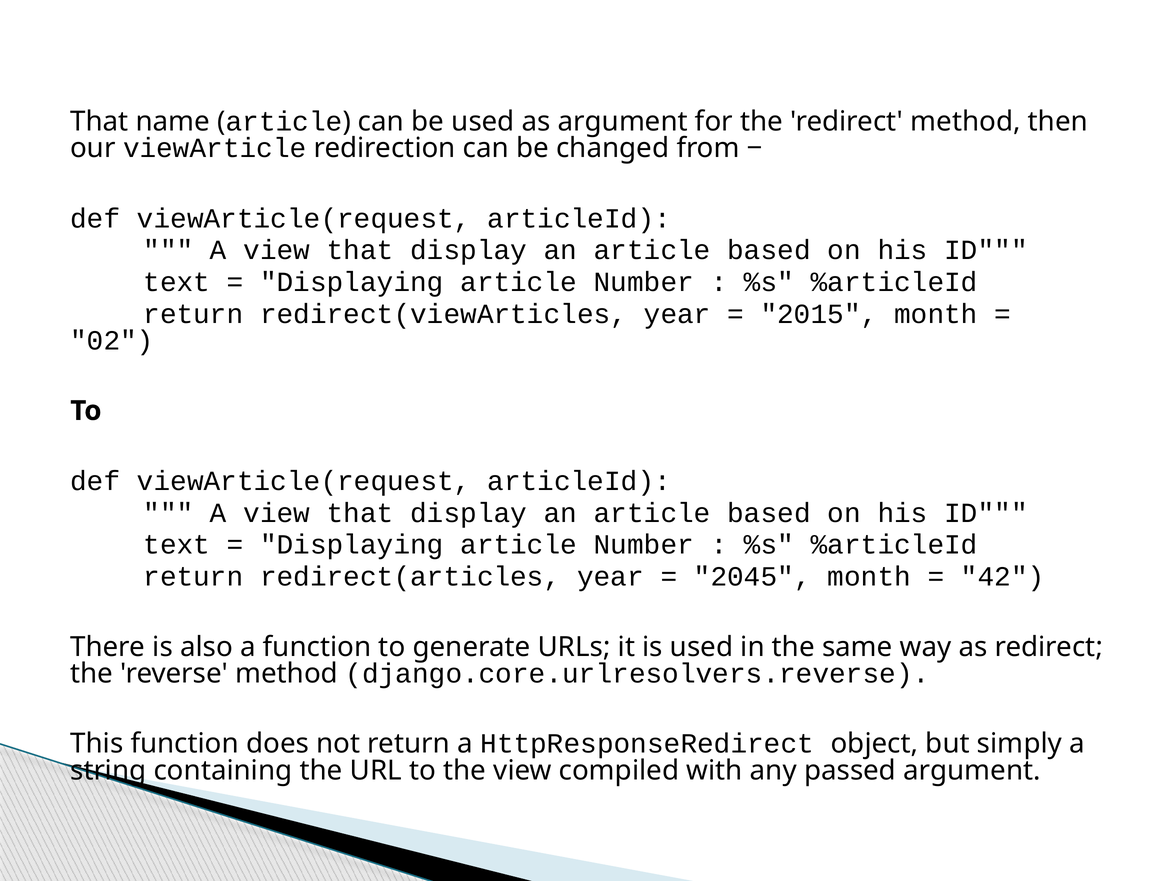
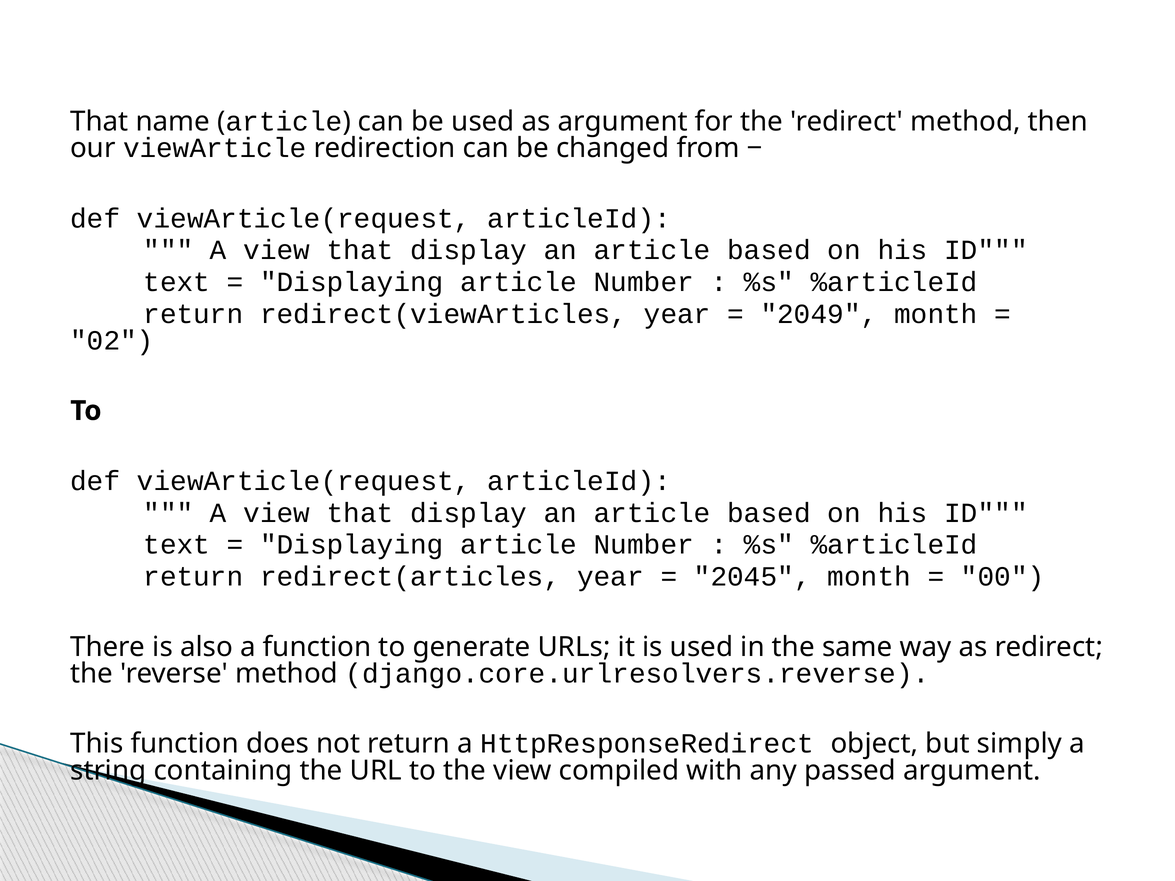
2015: 2015 -> 2049 (819, 314)
42: 42 -> 00 (1003, 577)
